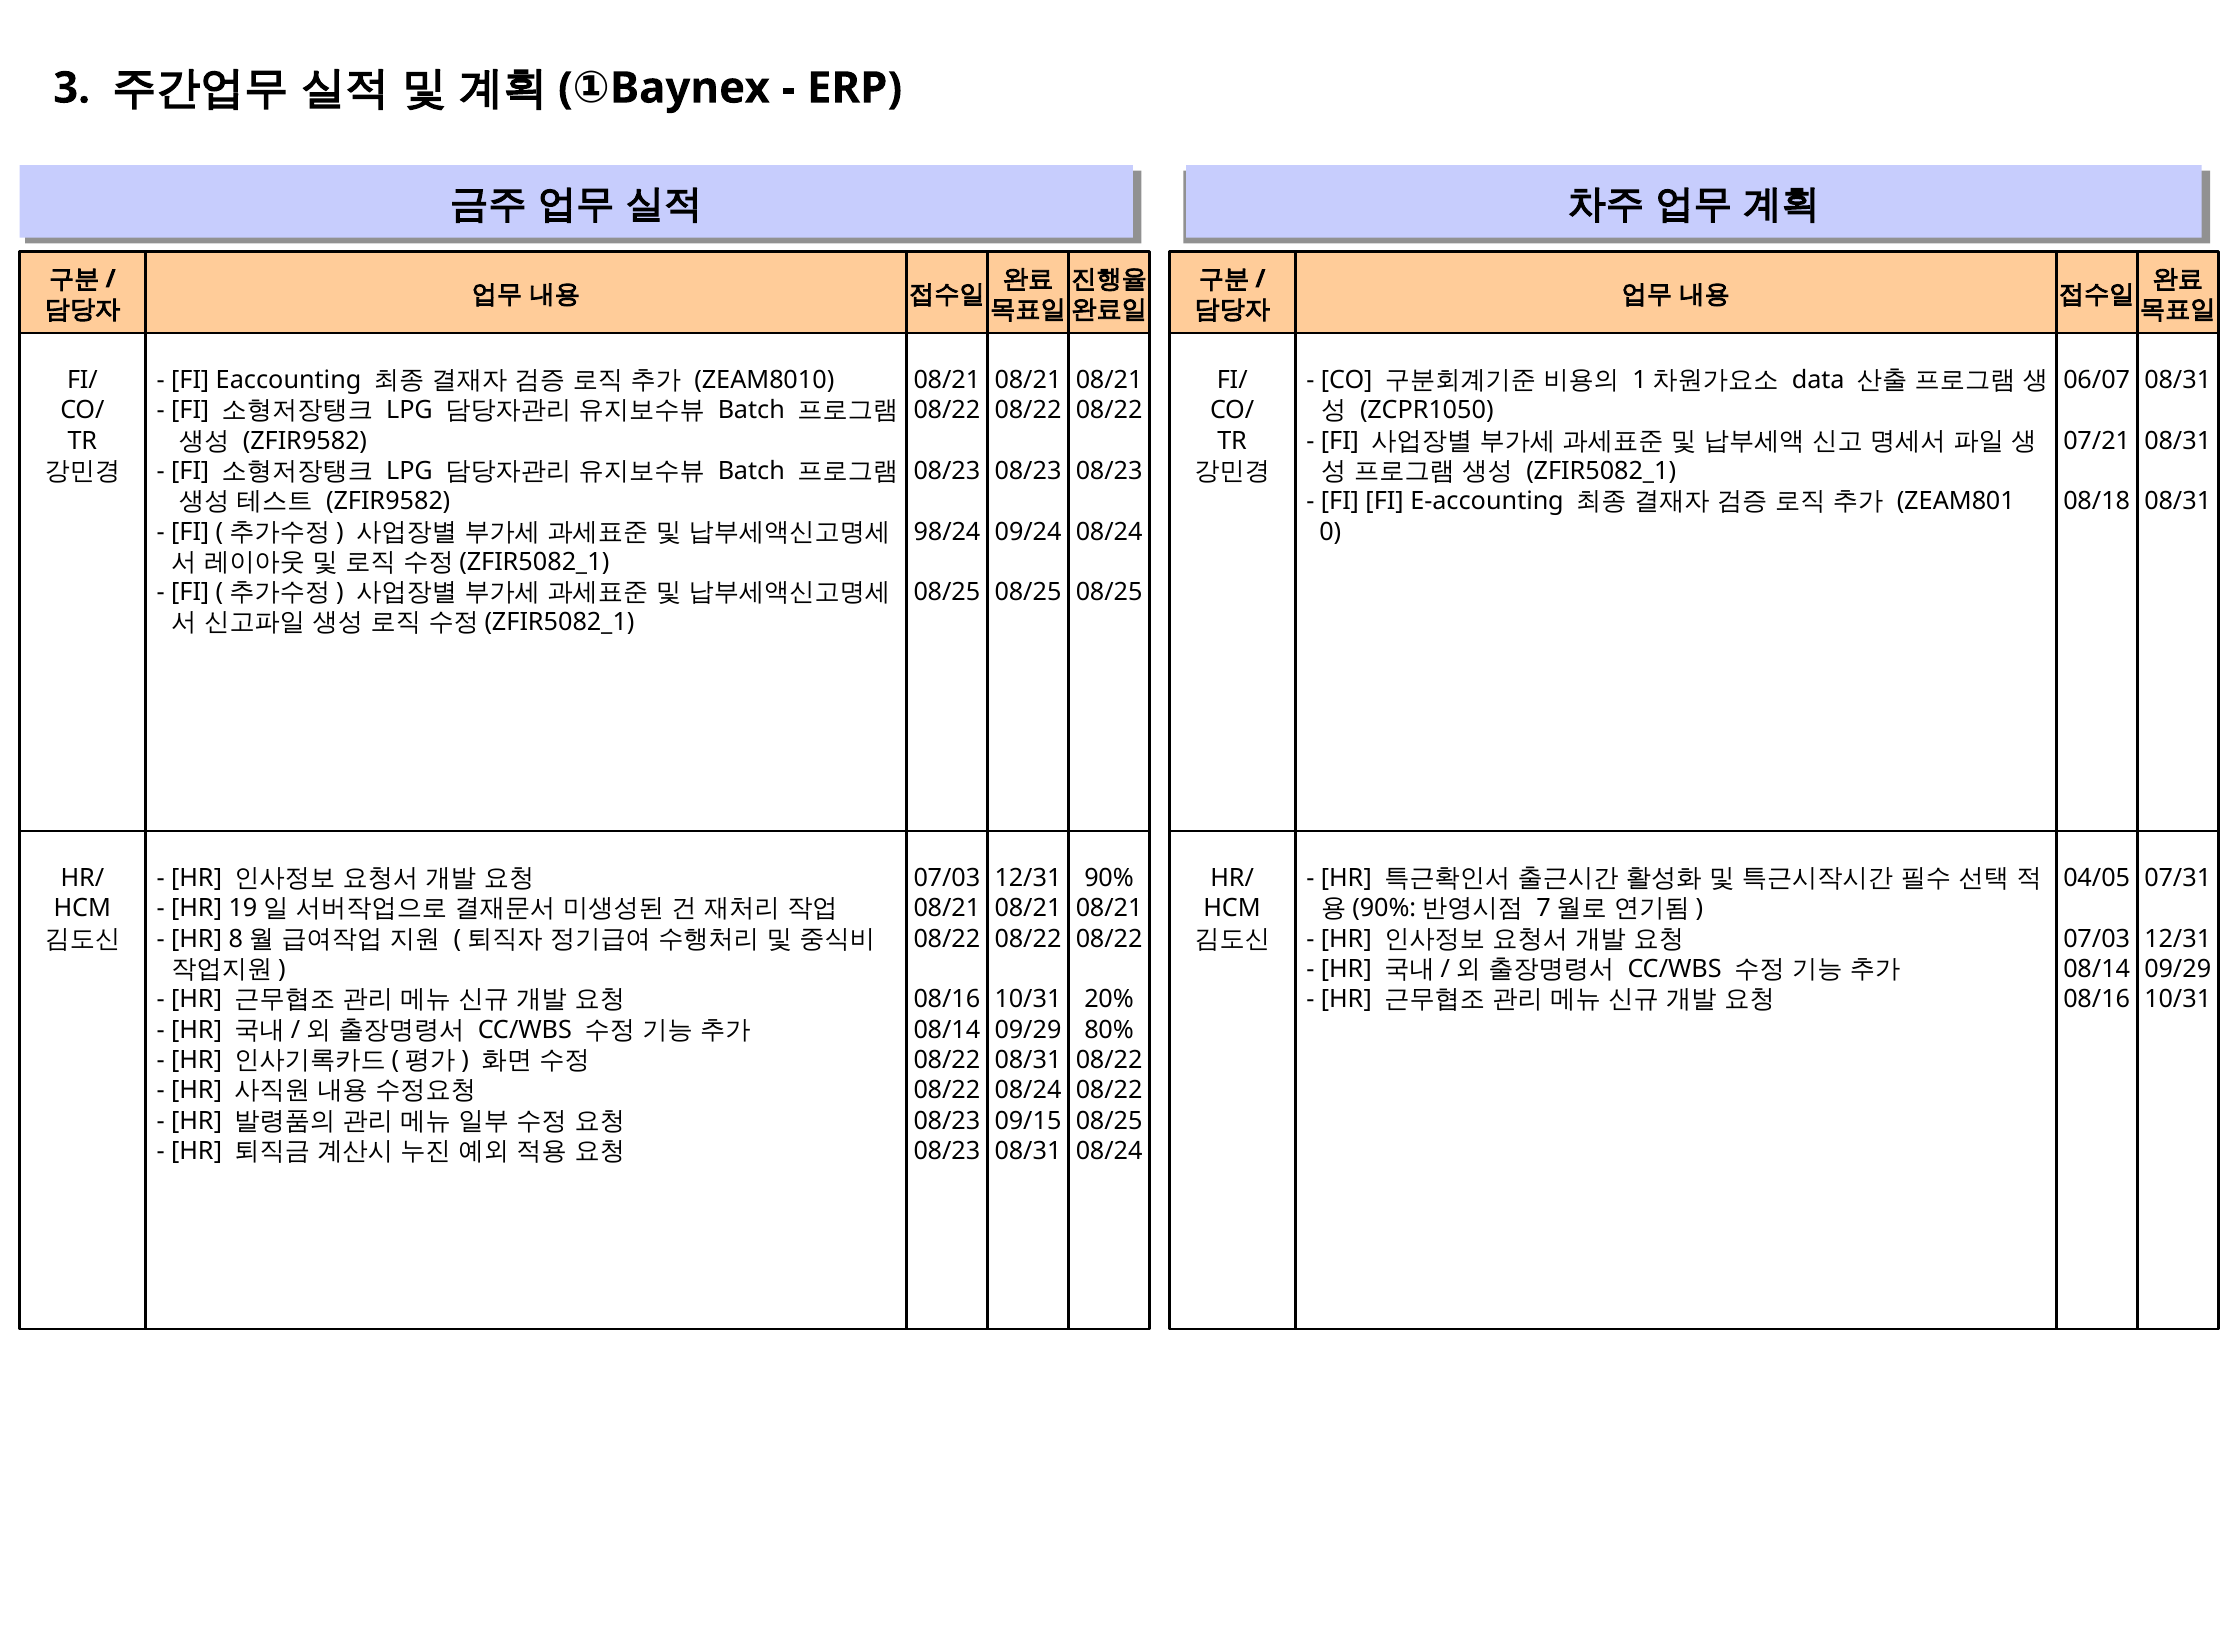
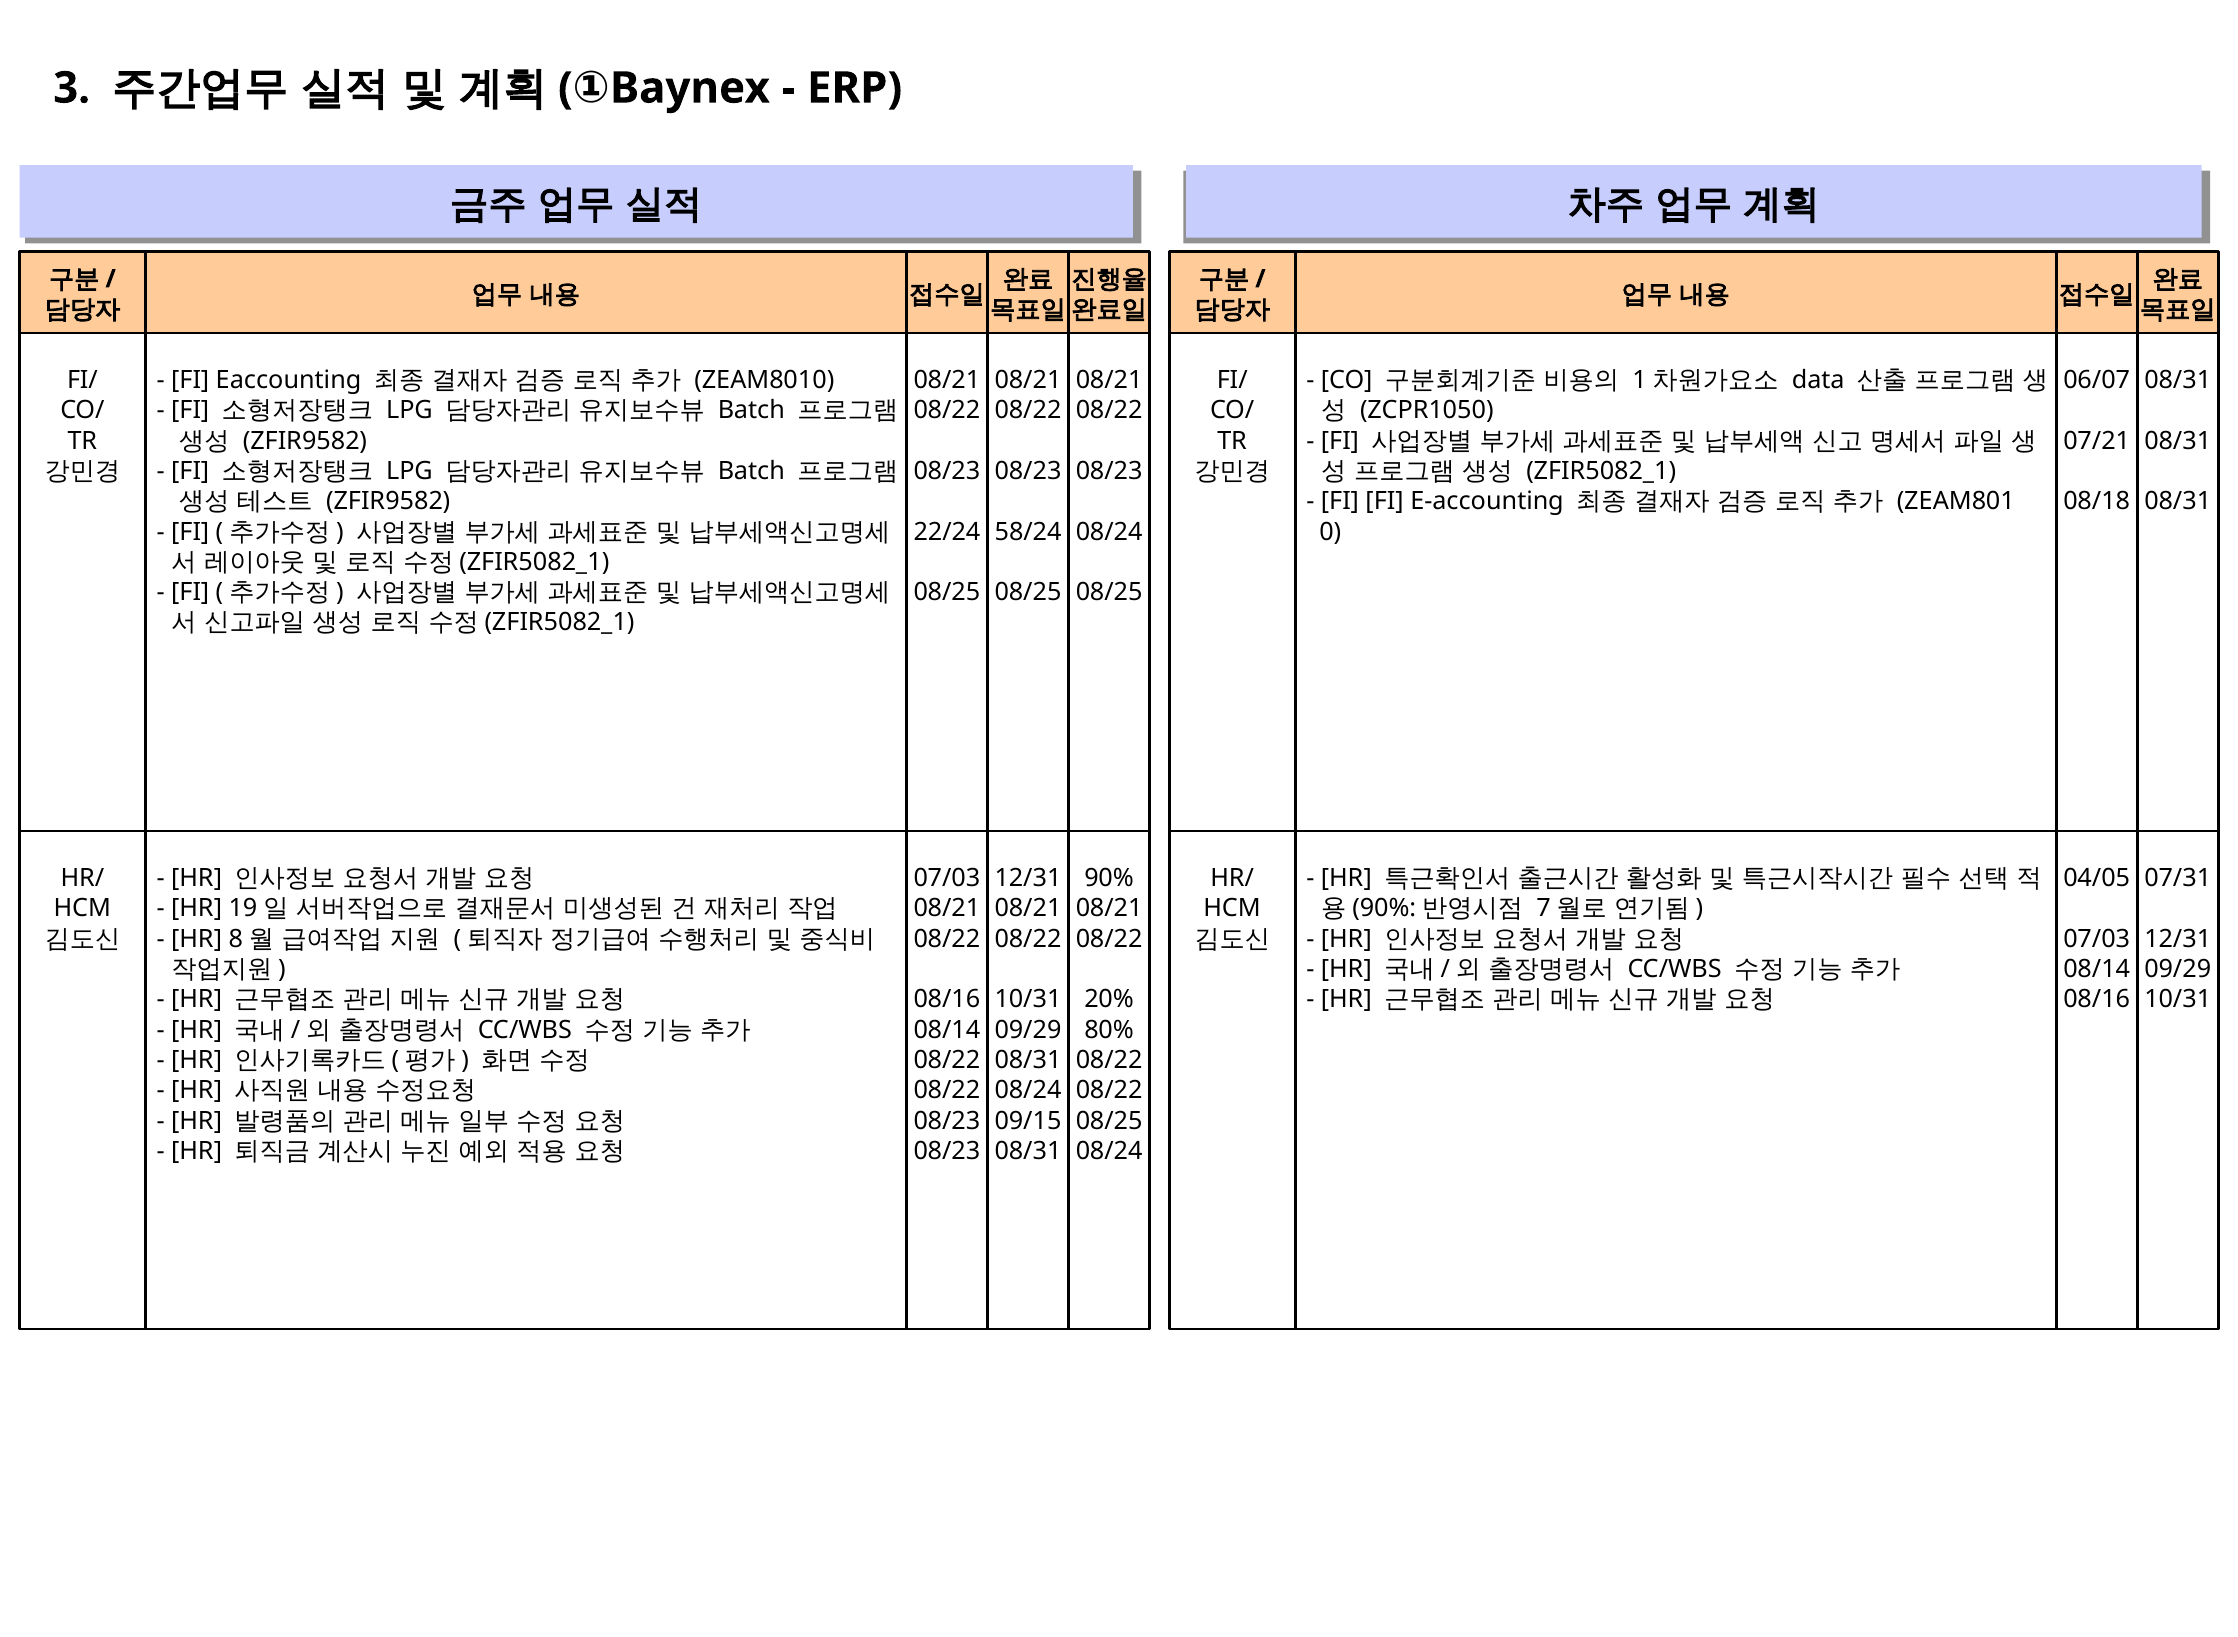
98/24: 98/24 -> 22/24 (947, 532)
09/24: 09/24 -> 58/24 (1028, 532)
